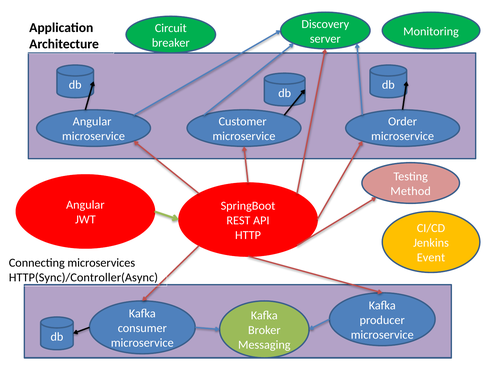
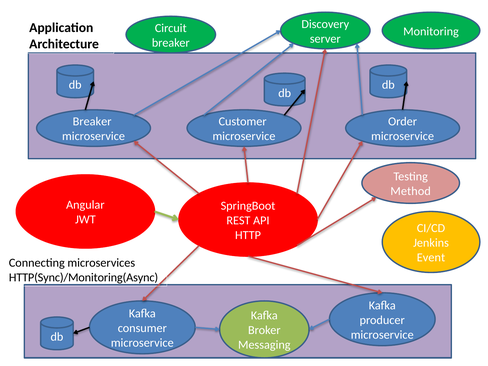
Angular: Angular -> Breaker (92, 122)
HTTP(Sync)/Controller(Async: HTTP(Sync)/Controller(Async -> HTTP(Sync)/Monitoring(Async (84, 277)
